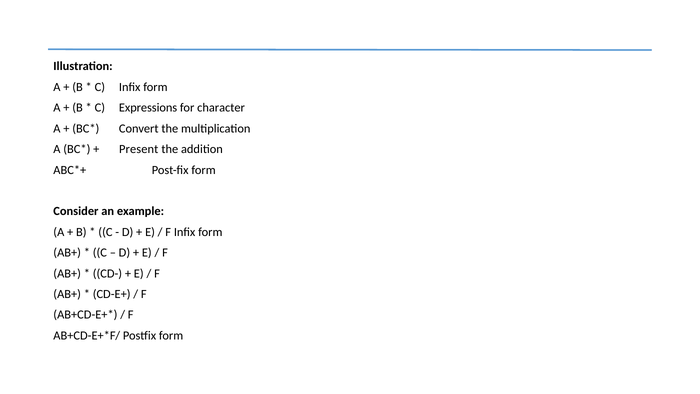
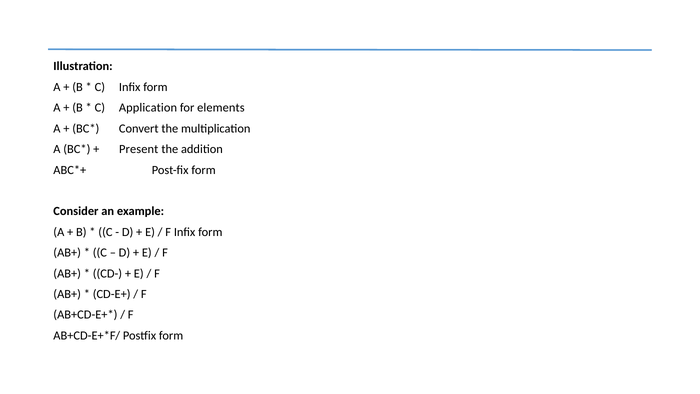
Expressions: Expressions -> Application (148, 108)
character: character -> elements (221, 108)
